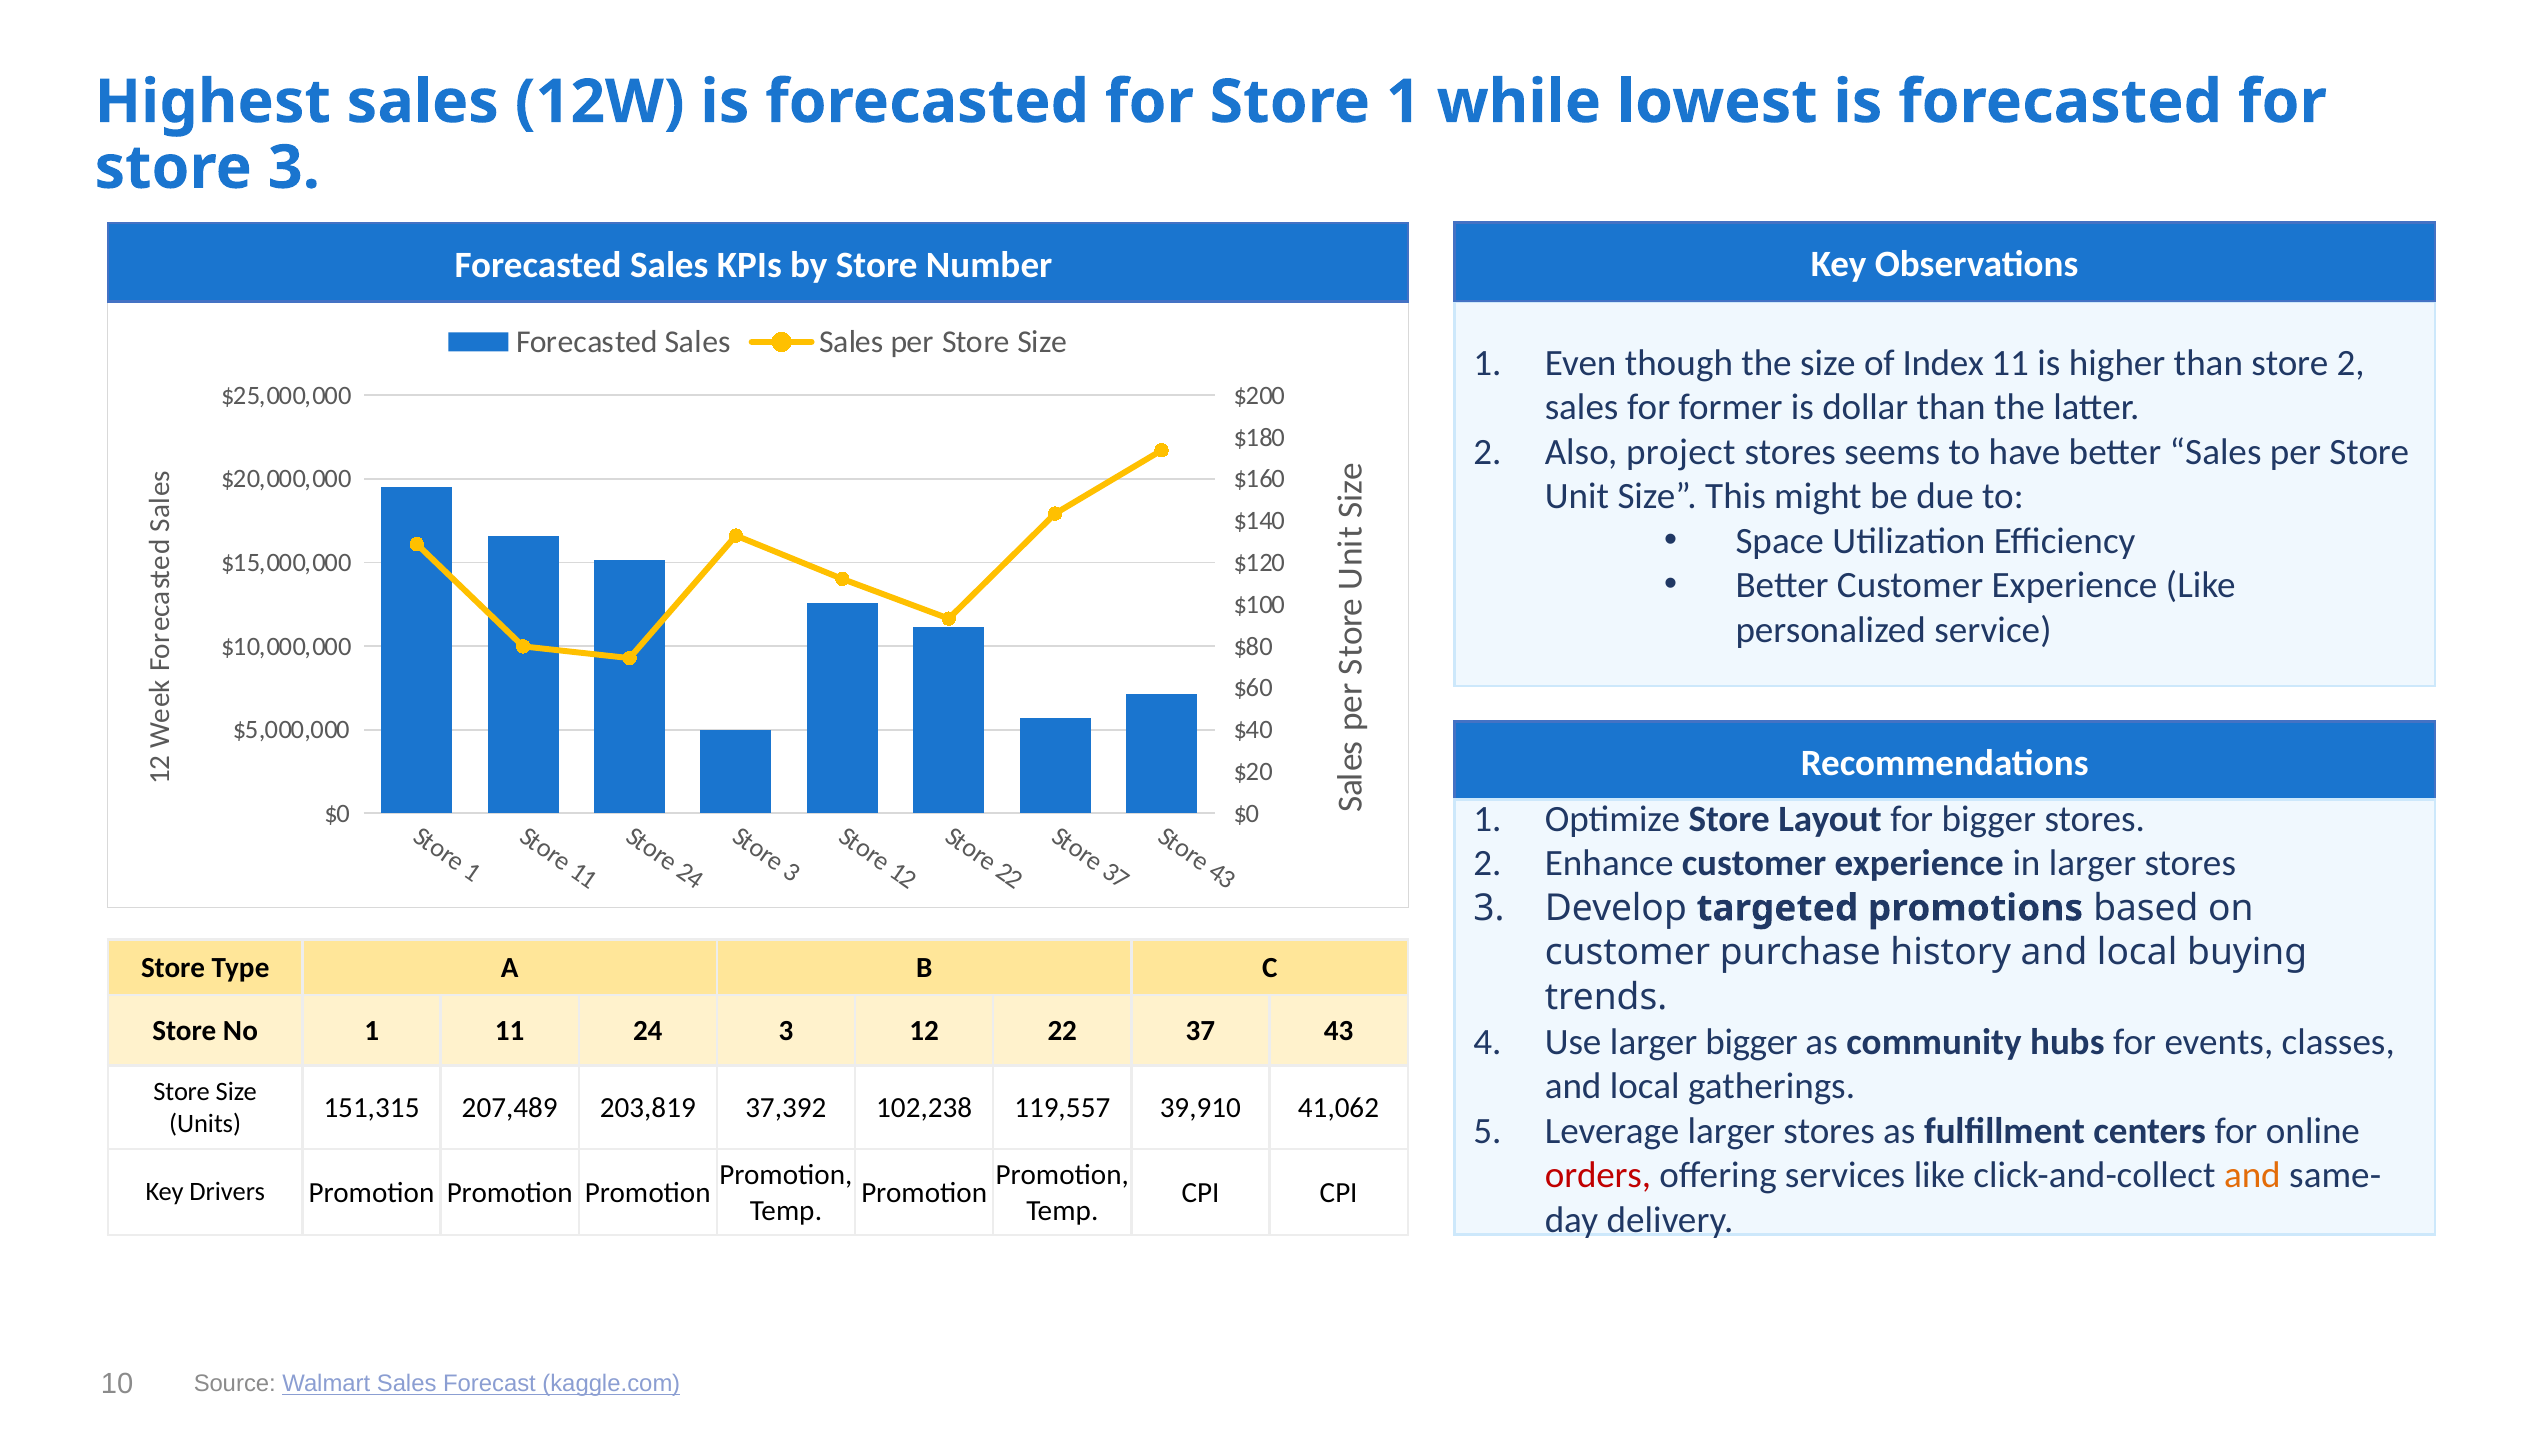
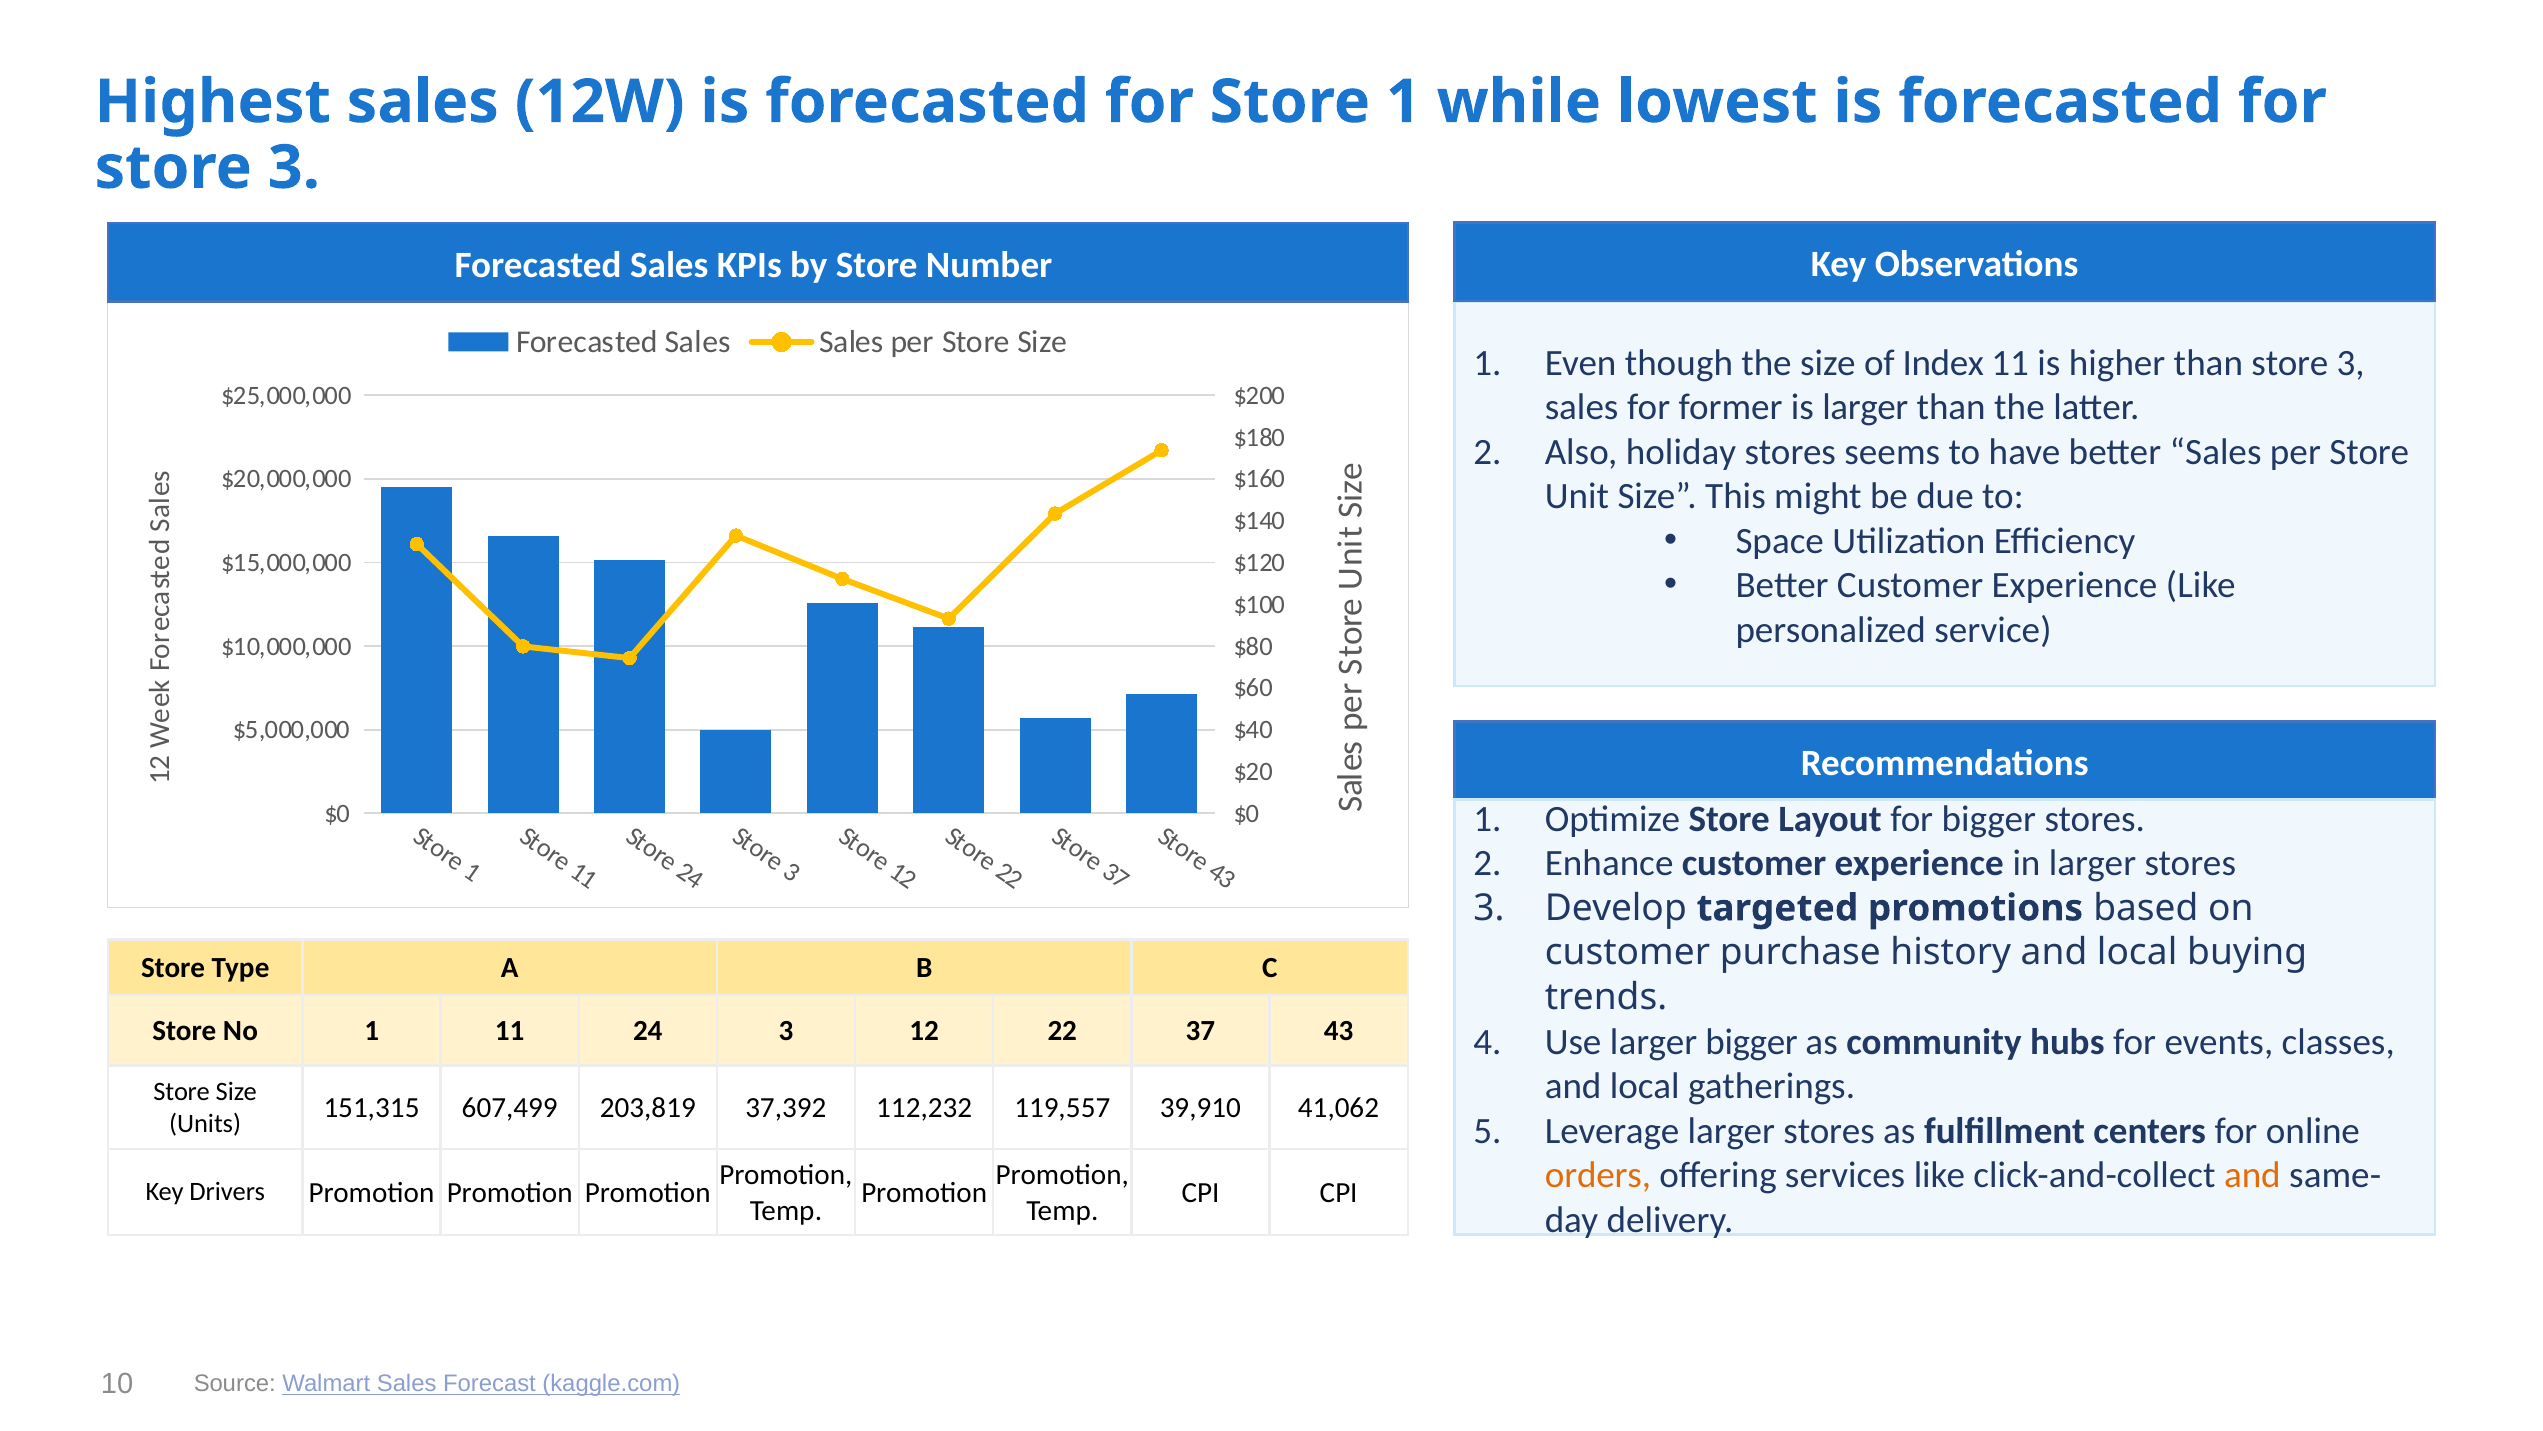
than store 2: 2 -> 3 (2351, 363)
is dollar: dollar -> larger (1865, 407)
project: project -> holiday (1681, 452)
207,489: 207,489 -> 607,499 (510, 1108)
102,238: 102,238 -> 112,232 (924, 1108)
orders colour: red -> orange (1598, 1175)
